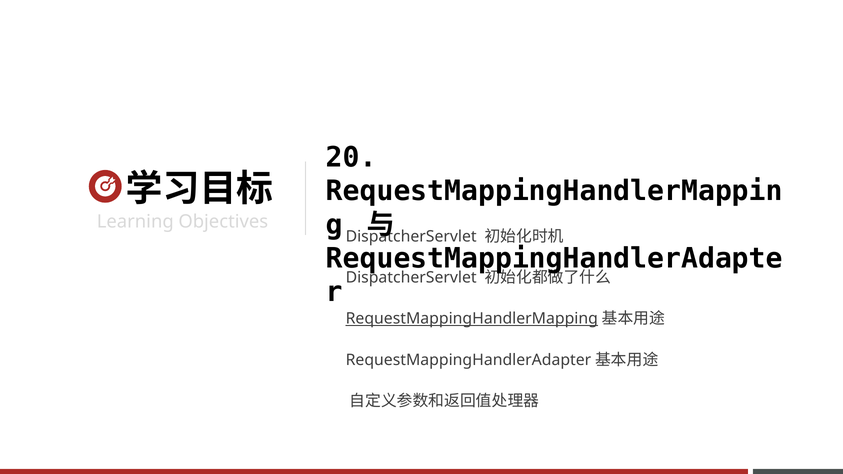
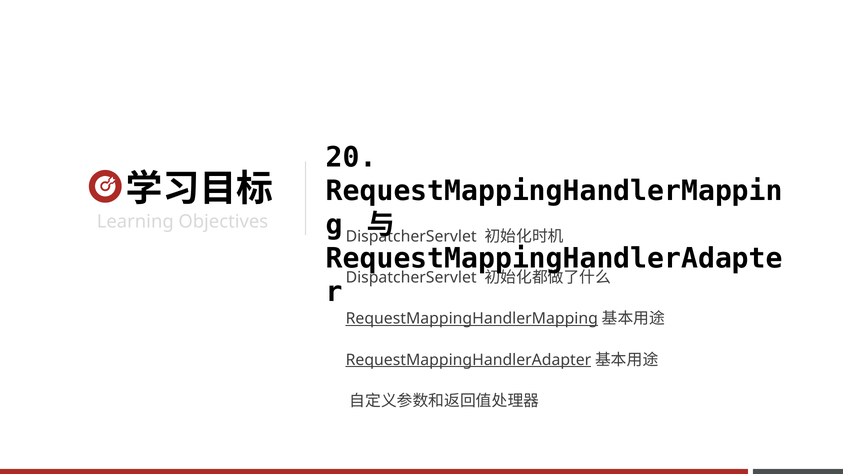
RequestMappingHandlerAdapter underline: none -> present (468, 360)
